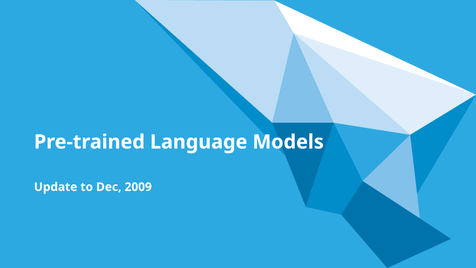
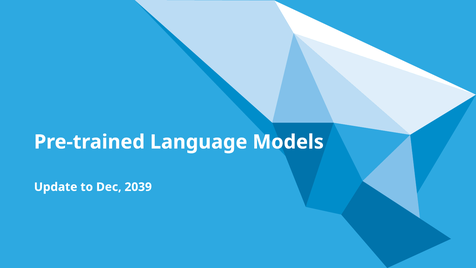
2009: 2009 -> 2039 (138, 187)
